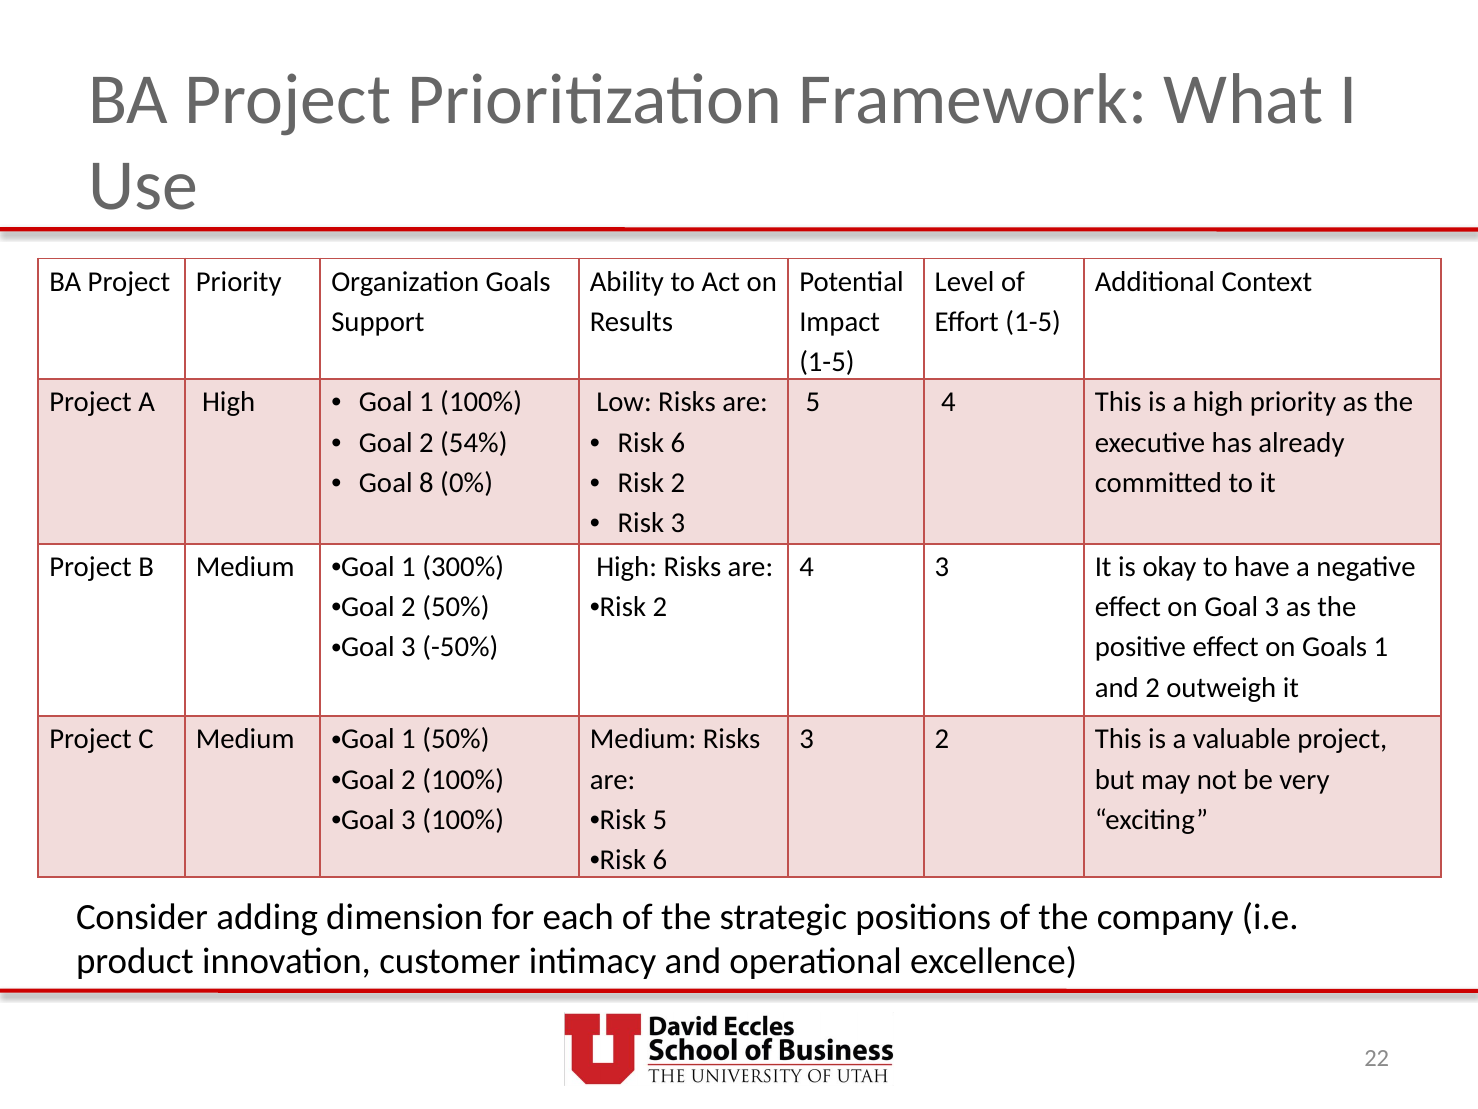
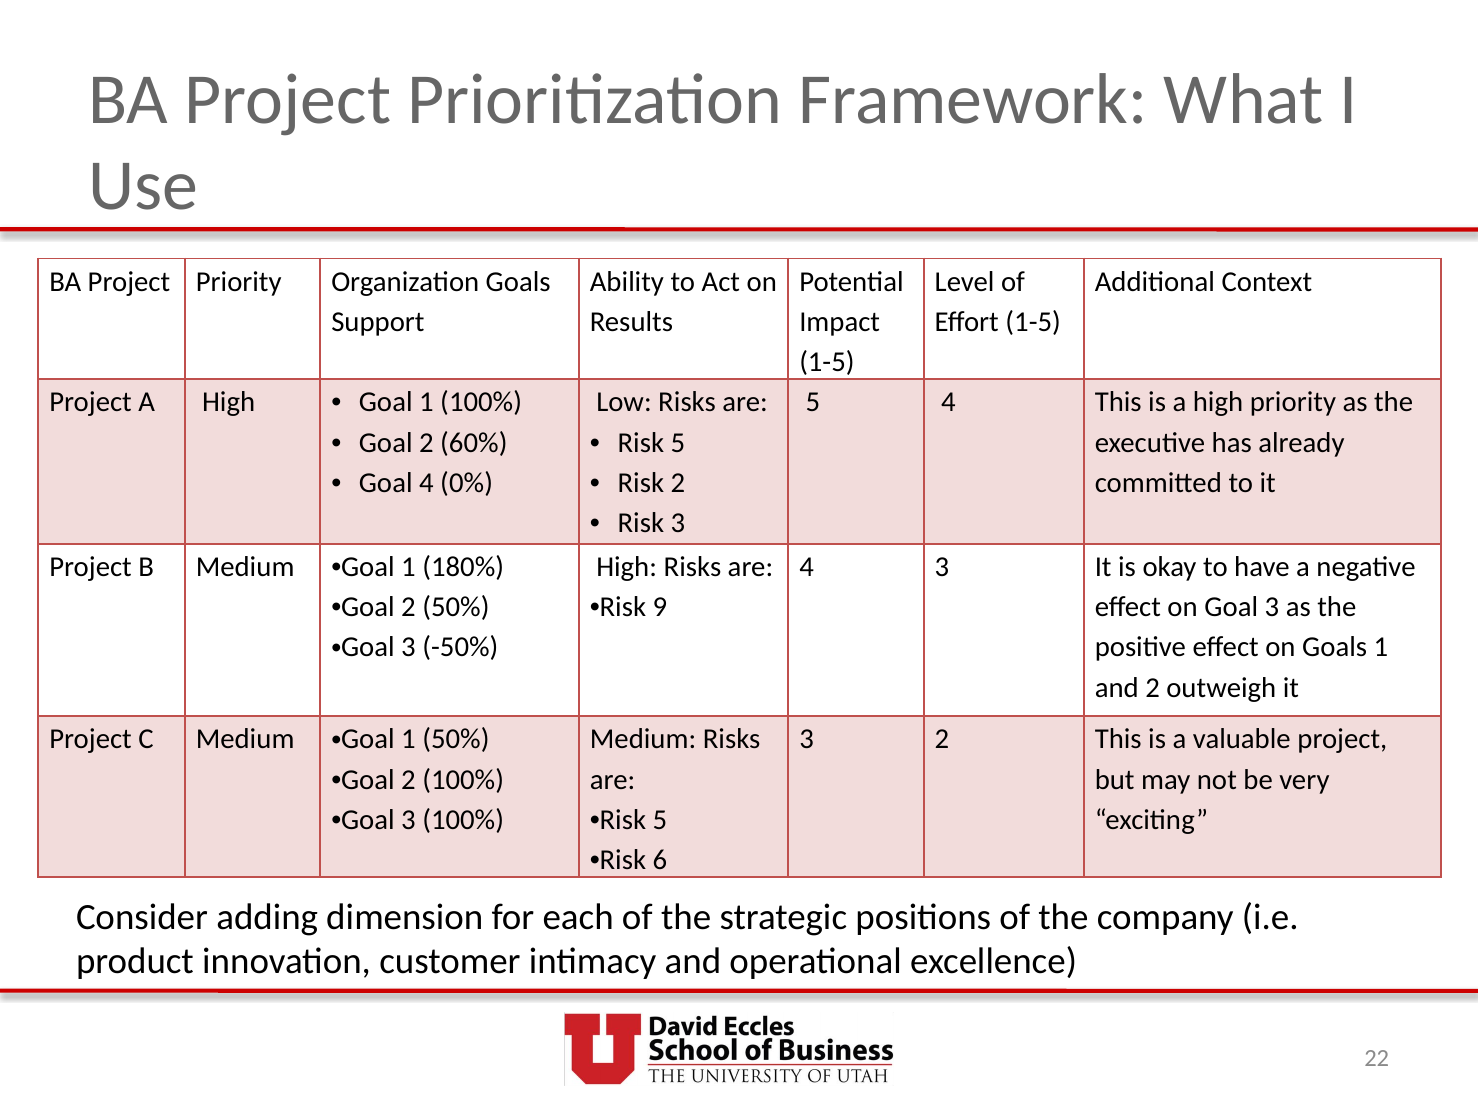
54%: 54% -> 60% (474, 442)
6: 6 -> 5 (678, 442)
Goal 8: 8 -> 4 (426, 483)
300%: 300% -> 180% (463, 567)
2: 2 -> 9 (660, 607)
